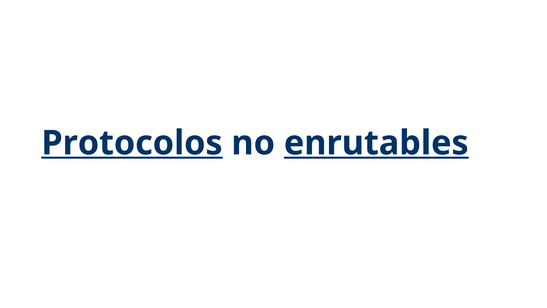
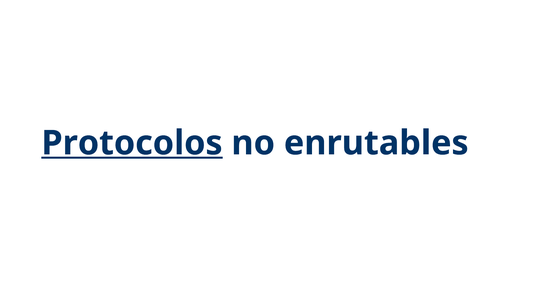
enrutables underline: present -> none (376, 143)
